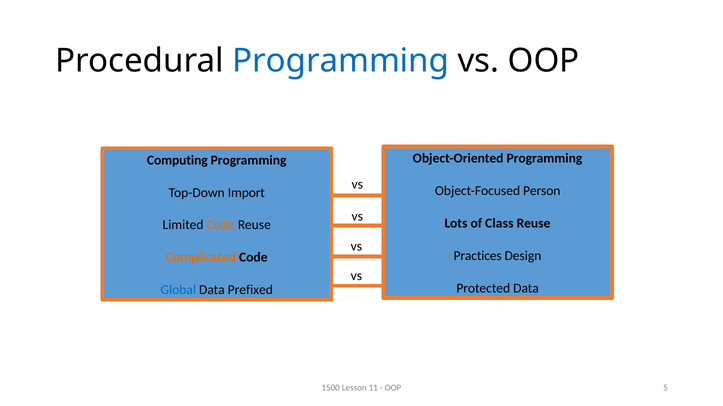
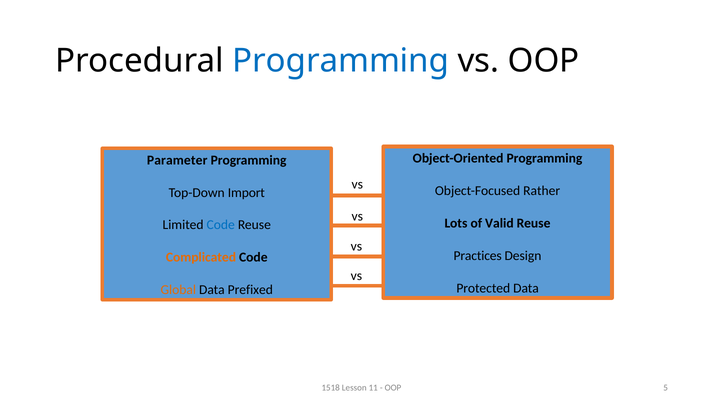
Computing: Computing -> Parameter (177, 160)
Person: Person -> Rather (542, 191)
Class: Class -> Valid (499, 224)
Code colour: orange -> blue (221, 225)
Global colour: blue -> orange (178, 290)
1500: 1500 -> 1518 (331, 388)
